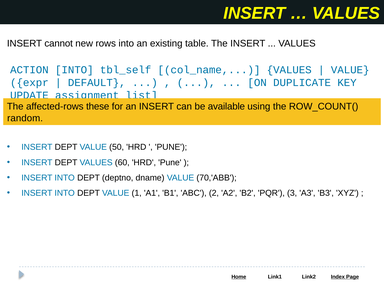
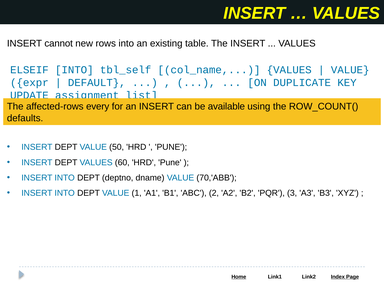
ACTION: ACTION -> ELSEIF (29, 70)
these: these -> every (98, 107)
random: random -> defaults (25, 118)
